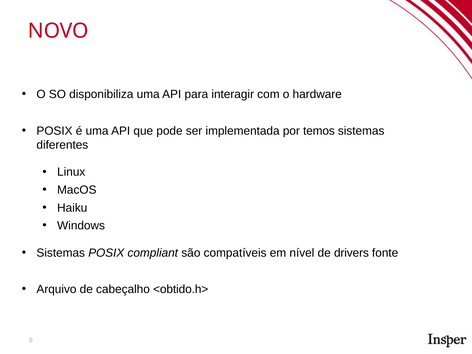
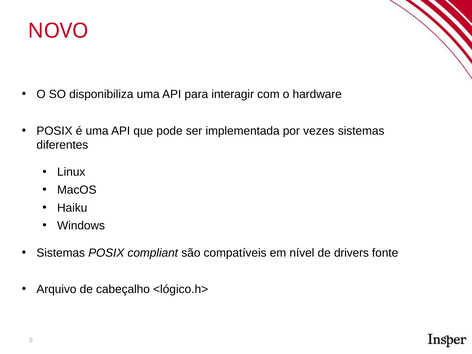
temos: temos -> vezes (319, 131)
<obtido.h>: <obtido.h> -> <lógico.h> (181, 289)
